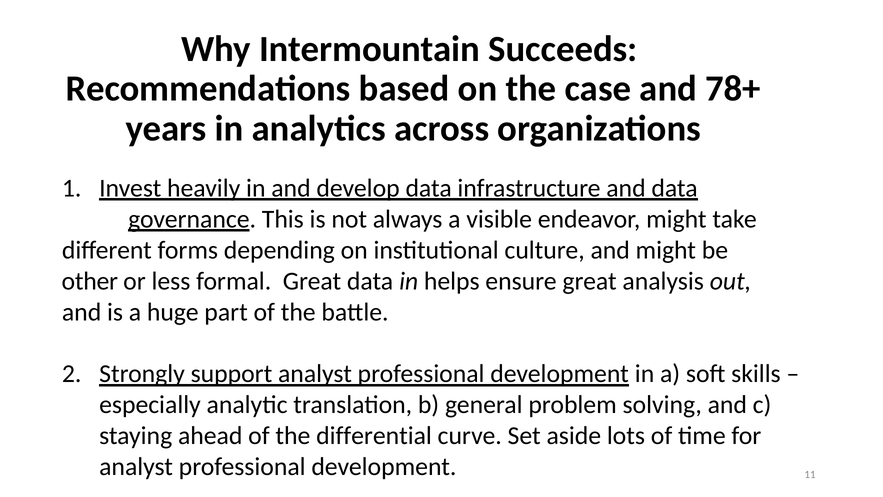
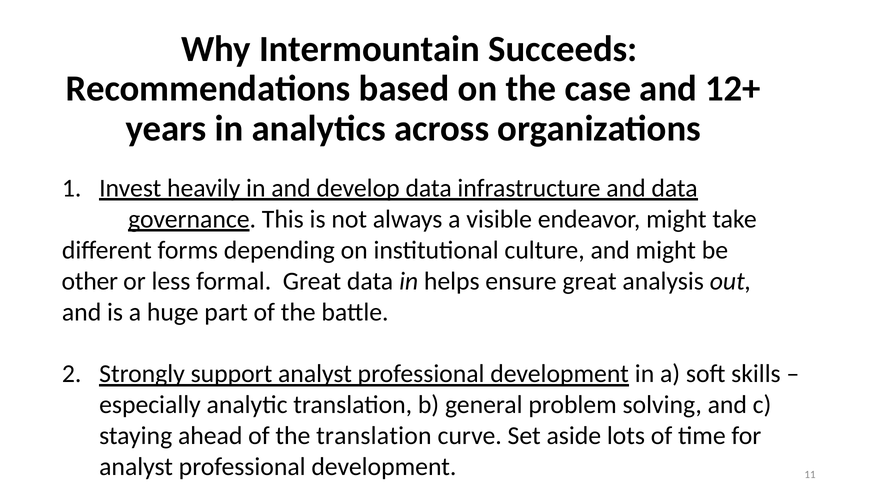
78+: 78+ -> 12+ (733, 89)
the differential: differential -> translation (374, 436)
